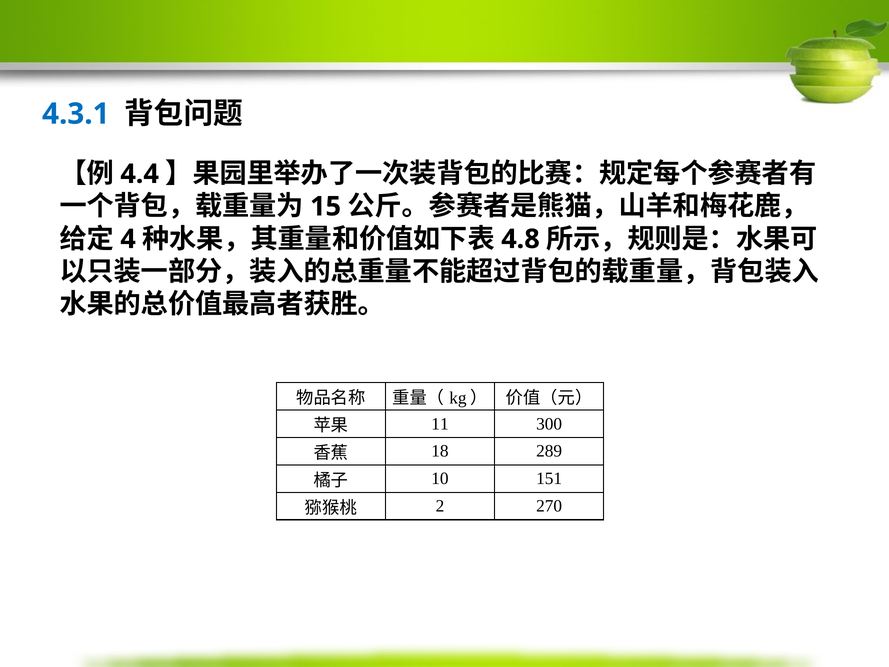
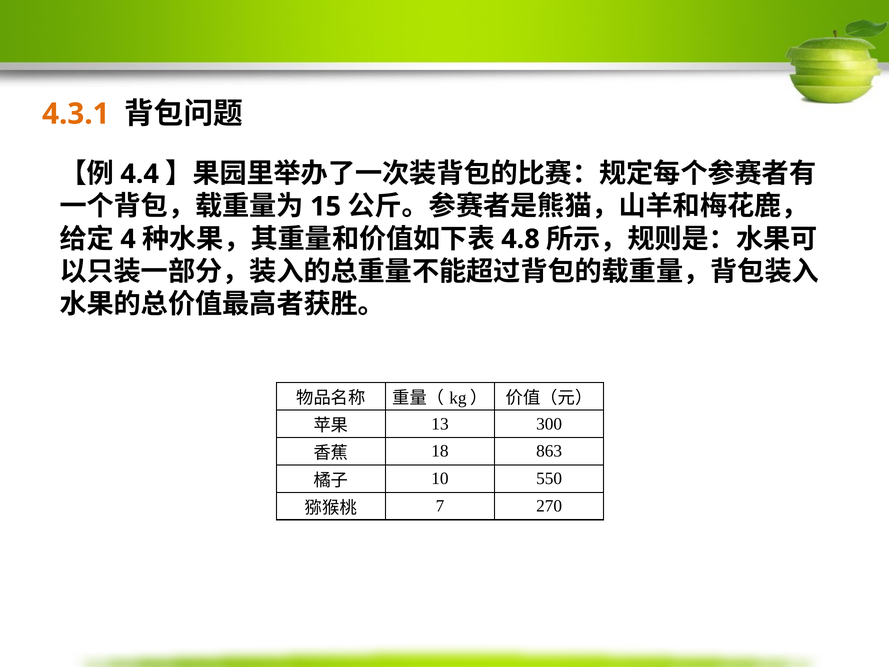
4.3.1 colour: blue -> orange (76, 114)
11: 11 -> 13 (440, 424)
289: 289 -> 863 (549, 451)
151: 151 -> 550 (549, 479)
2: 2 -> 7 (440, 506)
